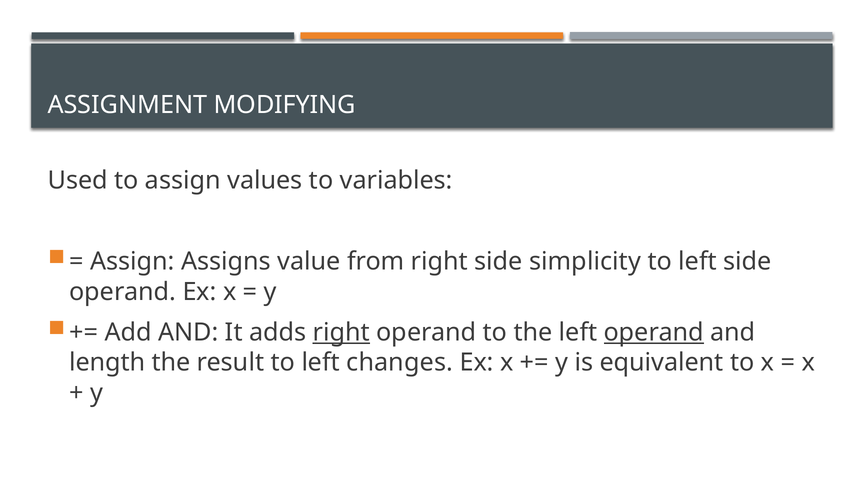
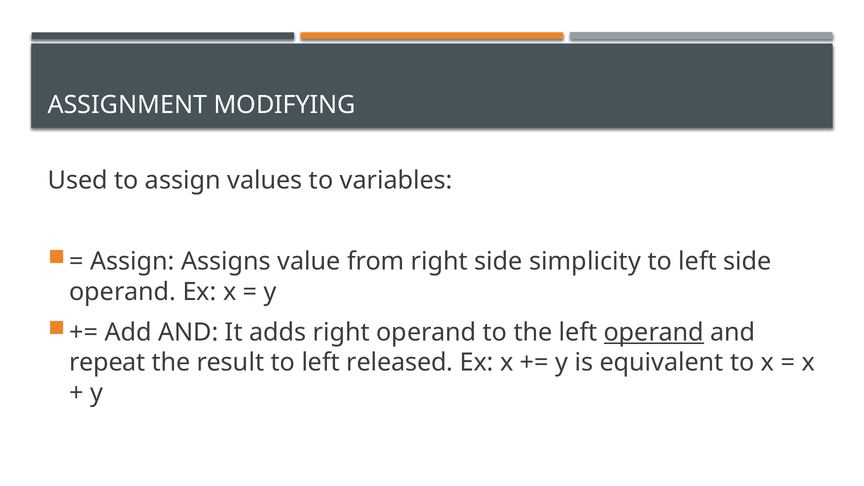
right underline: present -> none (341, 332)
length: length -> repeat (107, 363)
changes: changes -> released (400, 363)
